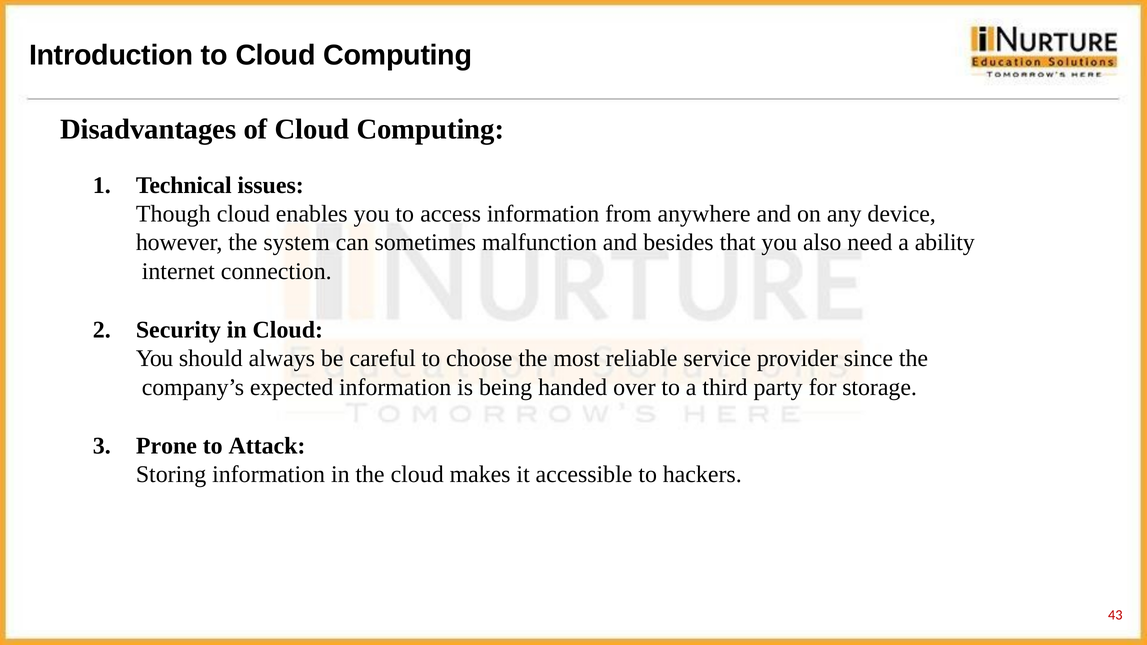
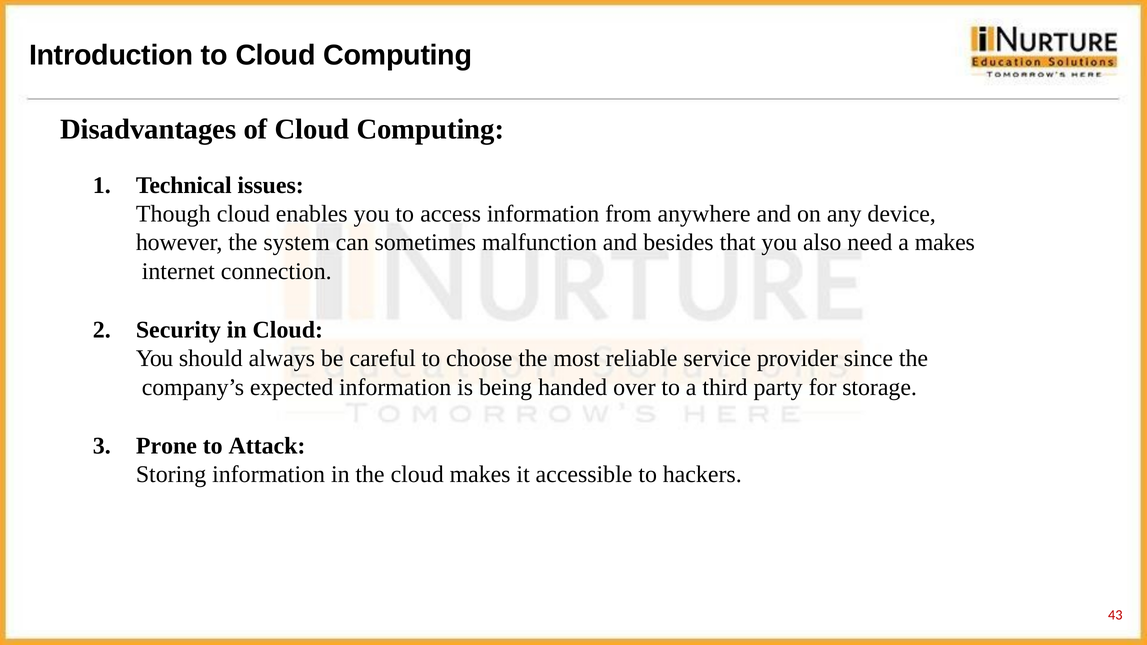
a ability: ability -> makes (945, 243)
